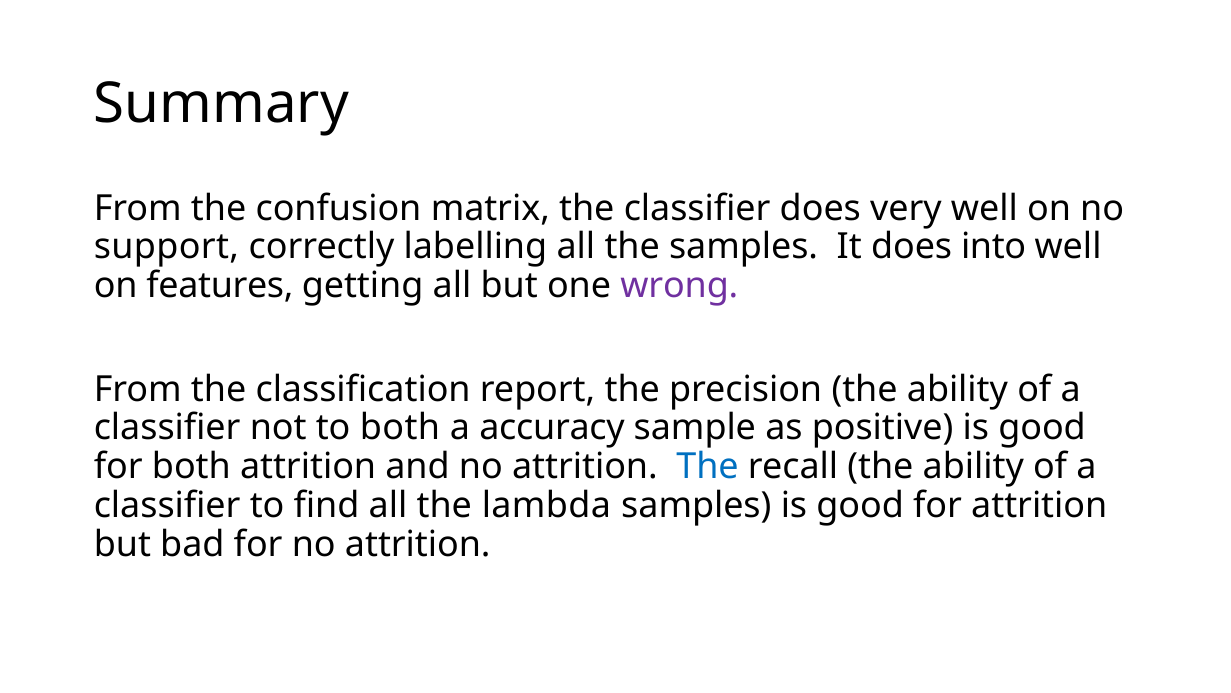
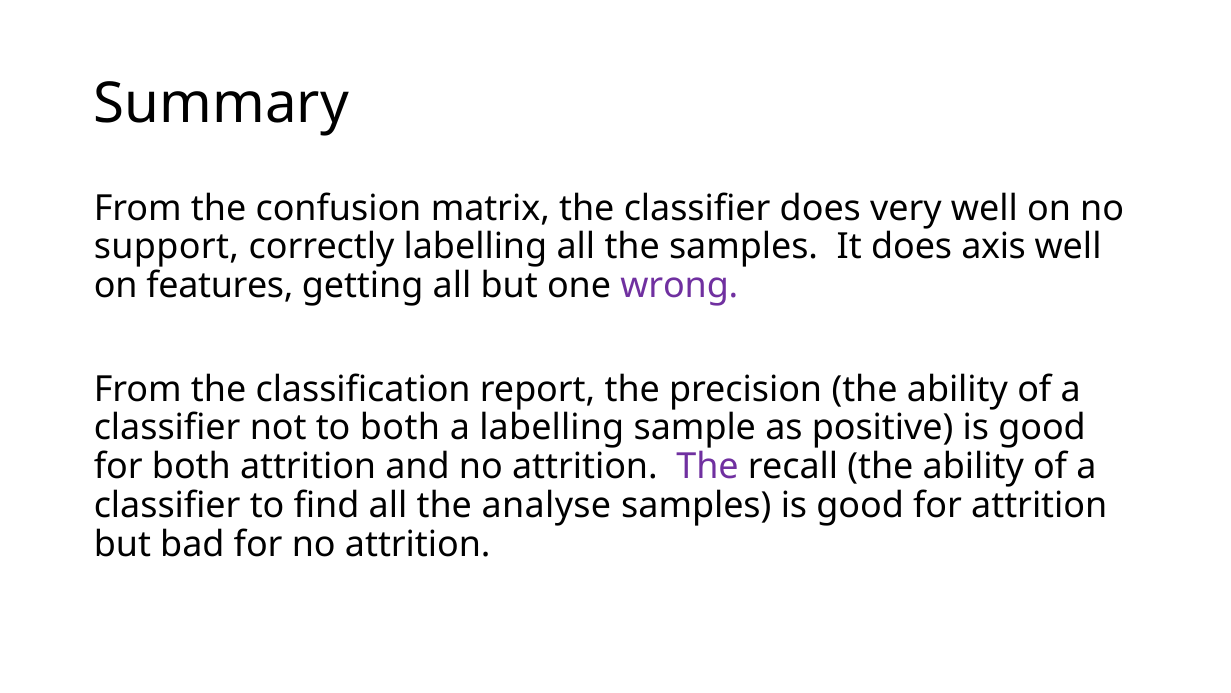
into: into -> axis (994, 247)
a accuracy: accuracy -> labelling (552, 428)
The colour: blue -> purple (708, 466)
lambda: lambda -> analyse (546, 505)
